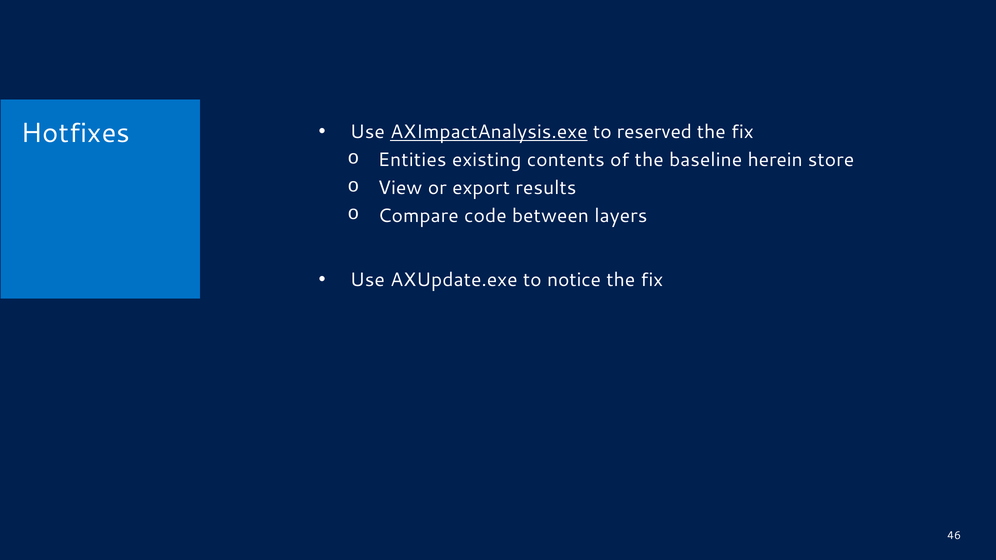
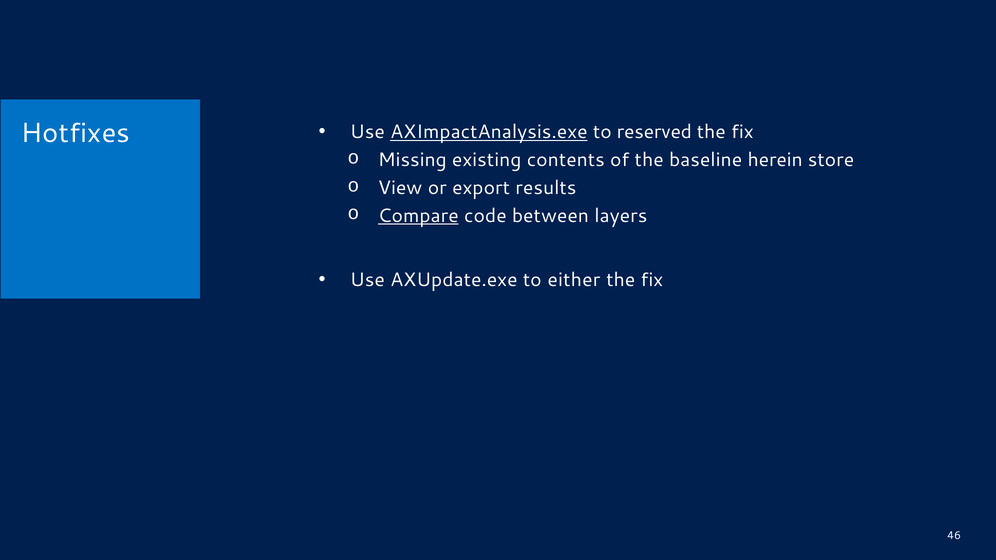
Entities: Entities -> Missing (412, 160)
Compare underline: none -> present (418, 216)
notice: notice -> either (574, 280)
